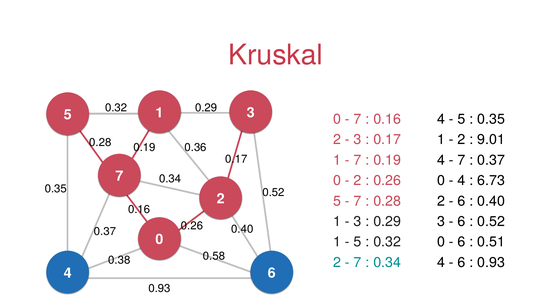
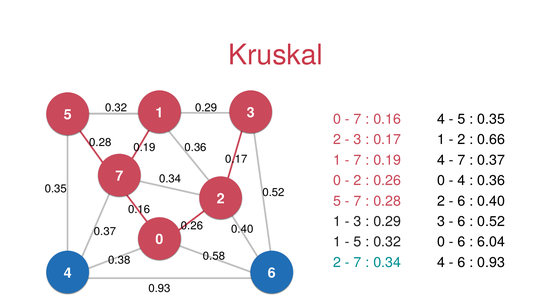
9.01: 9.01 -> 0.66 (491, 140)
6.73: 6.73 -> 0.36 (491, 181)
0.51: 0.51 -> 6.04 (491, 242)
